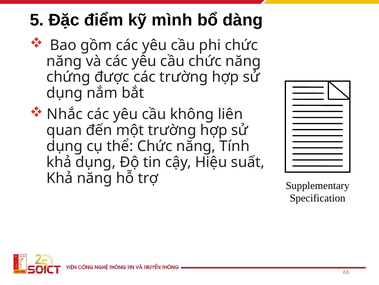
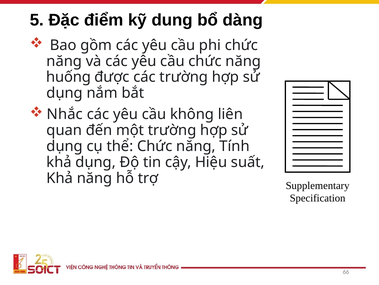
mình: mình -> dung (172, 20)
chứng: chứng -> huống (69, 77)
